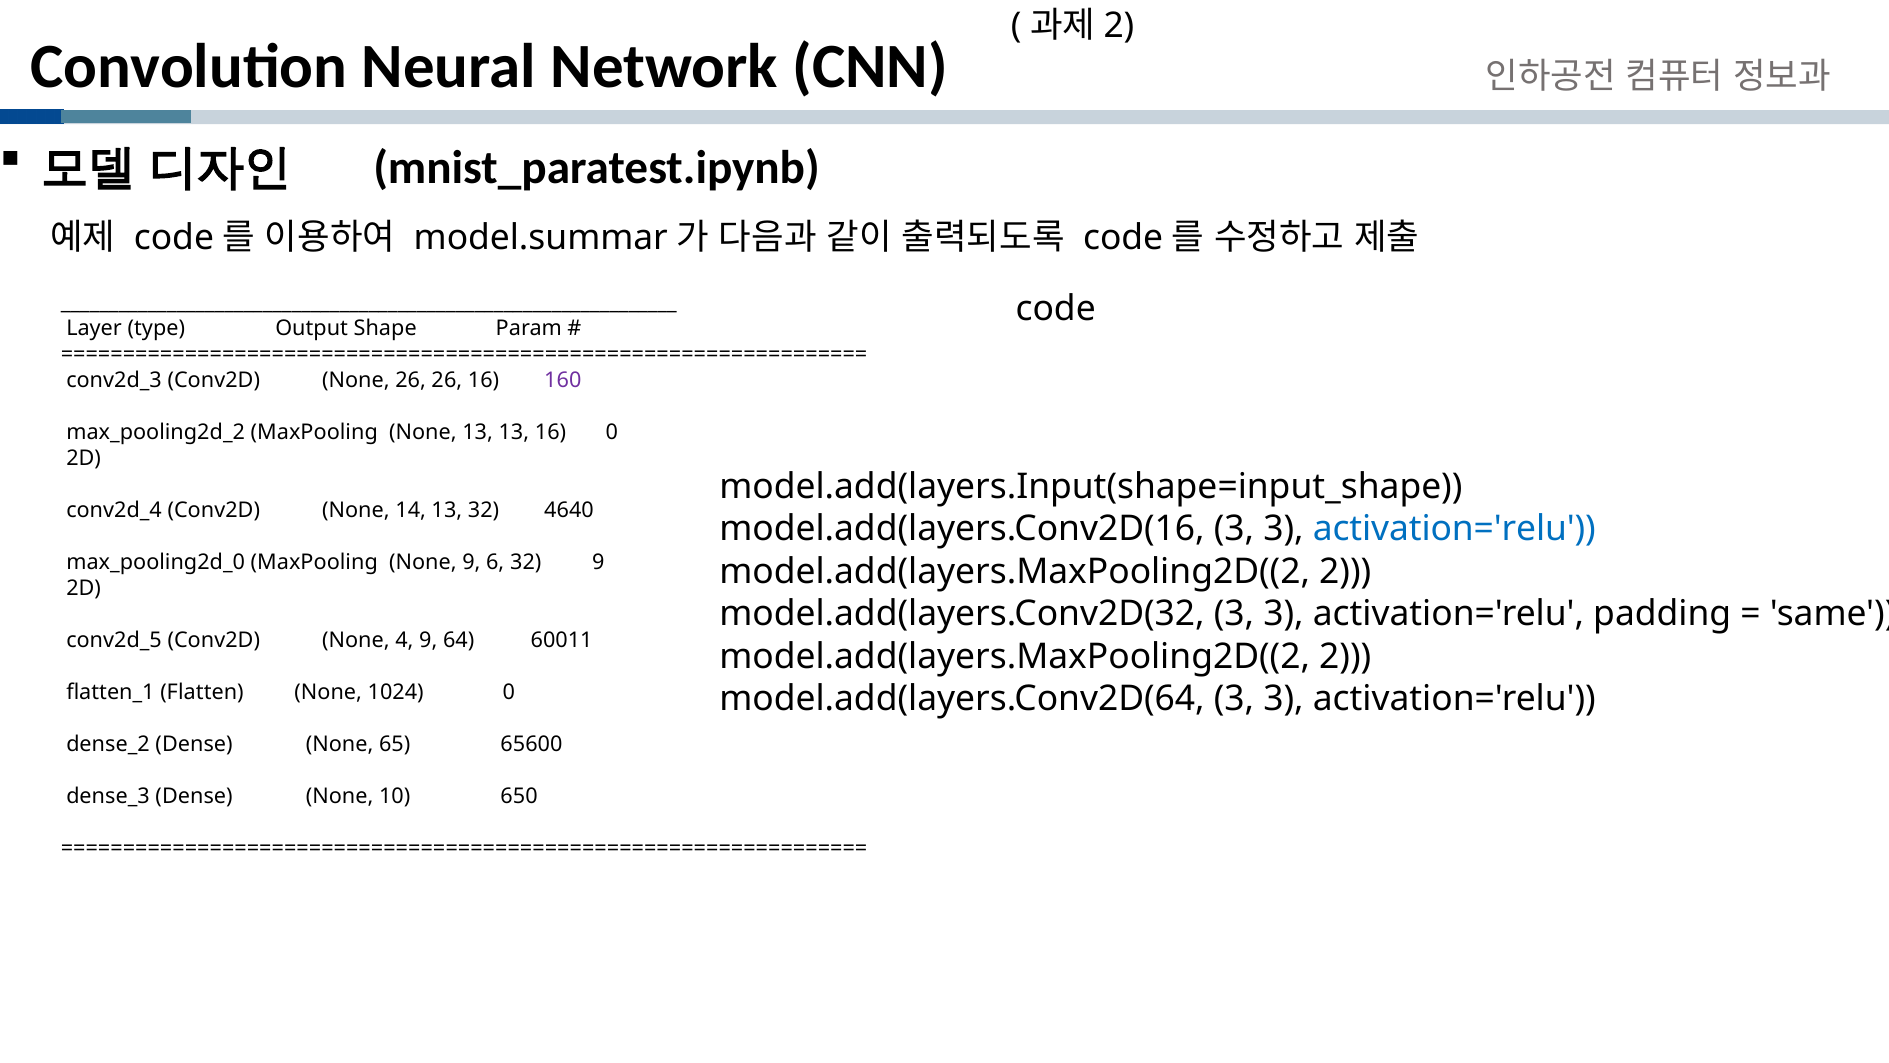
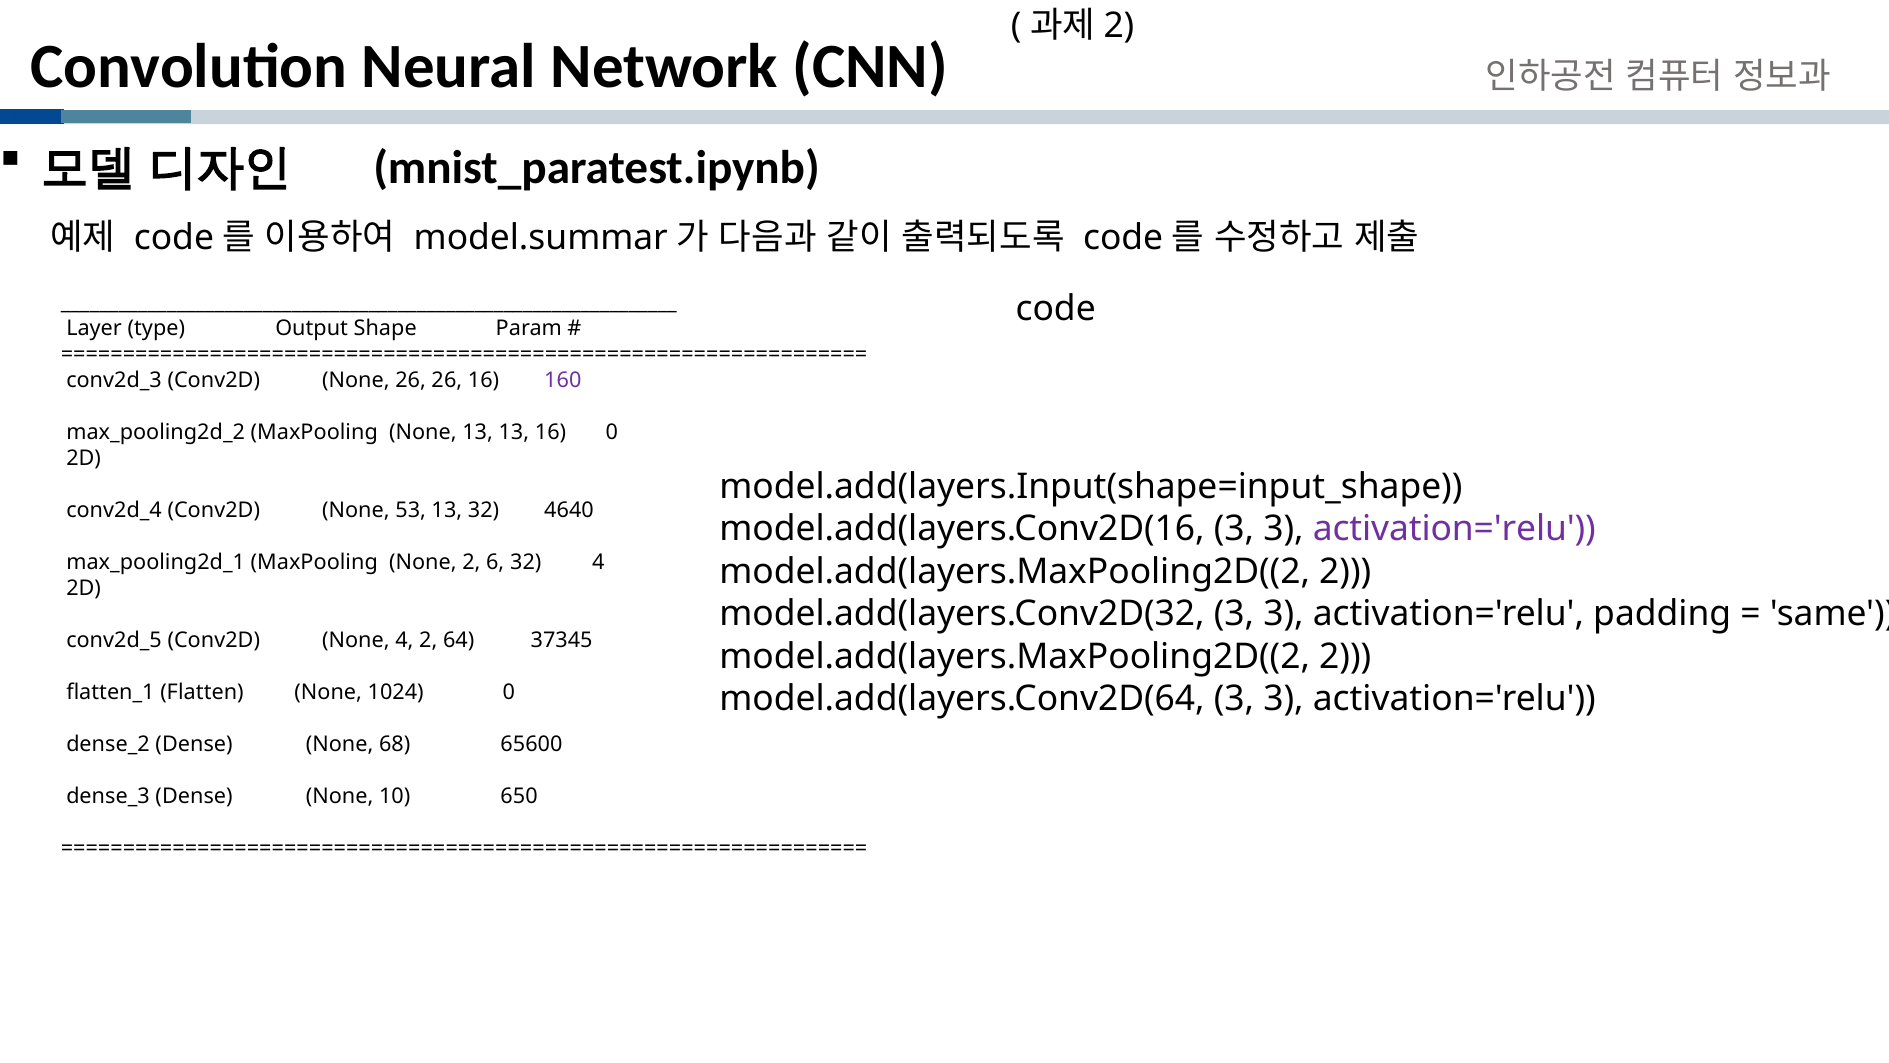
14: 14 -> 53 (411, 510)
activation='relu colour: blue -> purple (1454, 529)
max_pooling2d_0: max_pooling2d_0 -> max_pooling2d_1 (156, 562)
None 9: 9 -> 2 (471, 562)
32 9: 9 -> 4 (598, 562)
4 9: 9 -> 2 (428, 640)
60011: 60011 -> 37345 (562, 640)
65: 65 -> 68 (395, 744)
